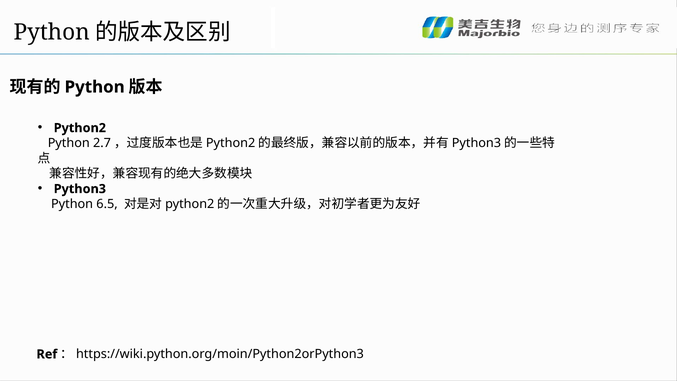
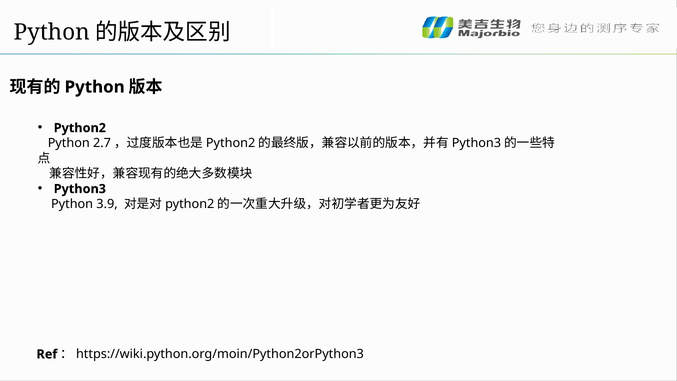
6.5: 6.5 -> 3.9 (107, 204)
